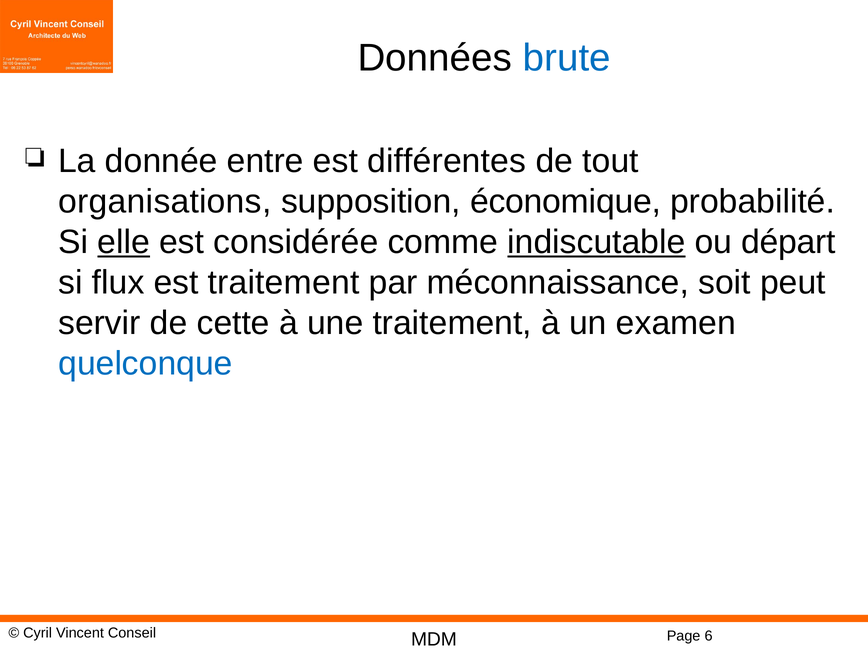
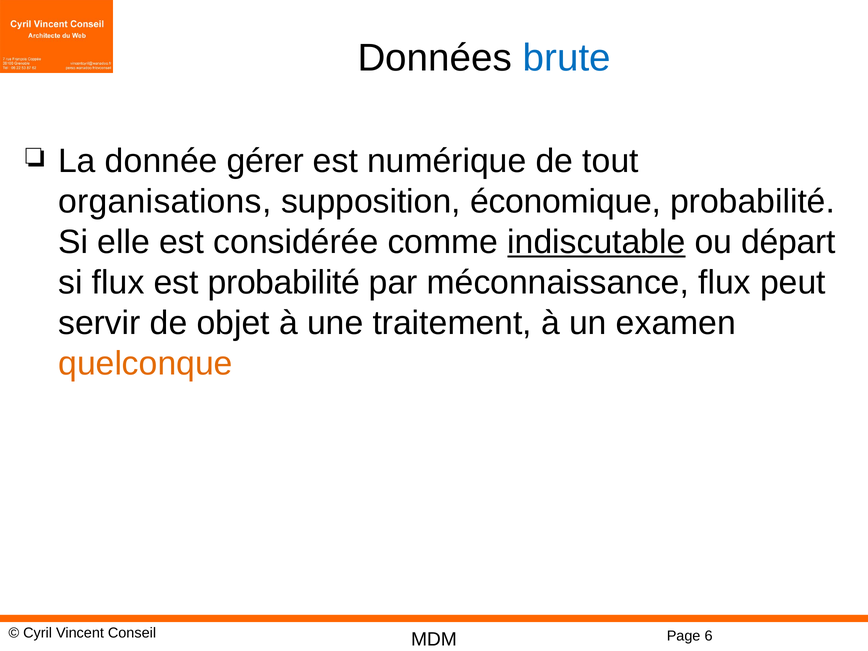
entre: entre -> gérer (265, 161)
différentes: différentes -> numérique (447, 161)
elle underline: present -> none (124, 242)
est traitement: traitement -> probabilité (284, 283)
méconnaissance soit: soit -> flux (725, 283)
cette: cette -> objet (233, 323)
quelconque colour: blue -> orange (145, 364)
